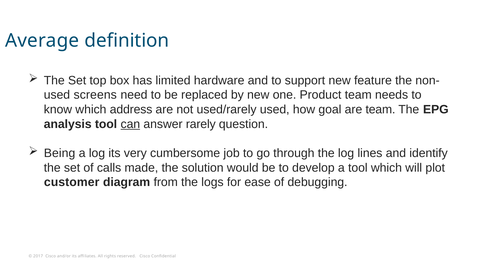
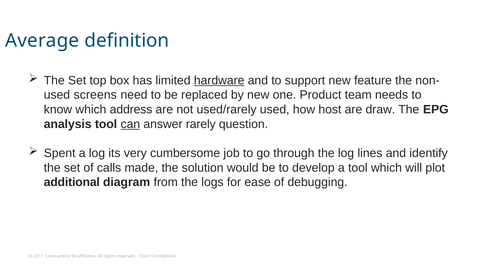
hardware underline: none -> present (219, 80)
goal: goal -> host (330, 109)
are team: team -> draw (380, 109)
Being: Being -> Spent (60, 153)
customer: customer -> additional (72, 182)
